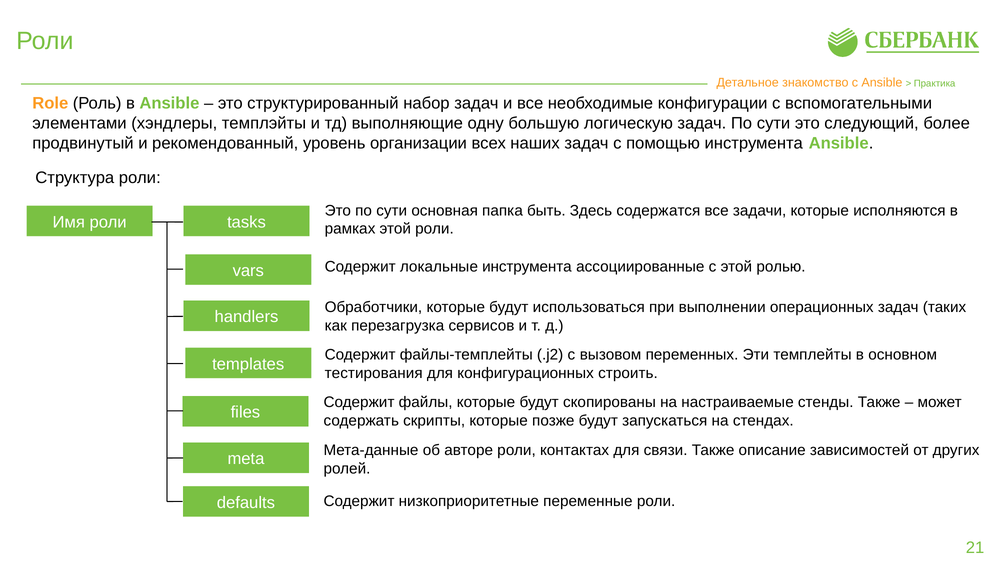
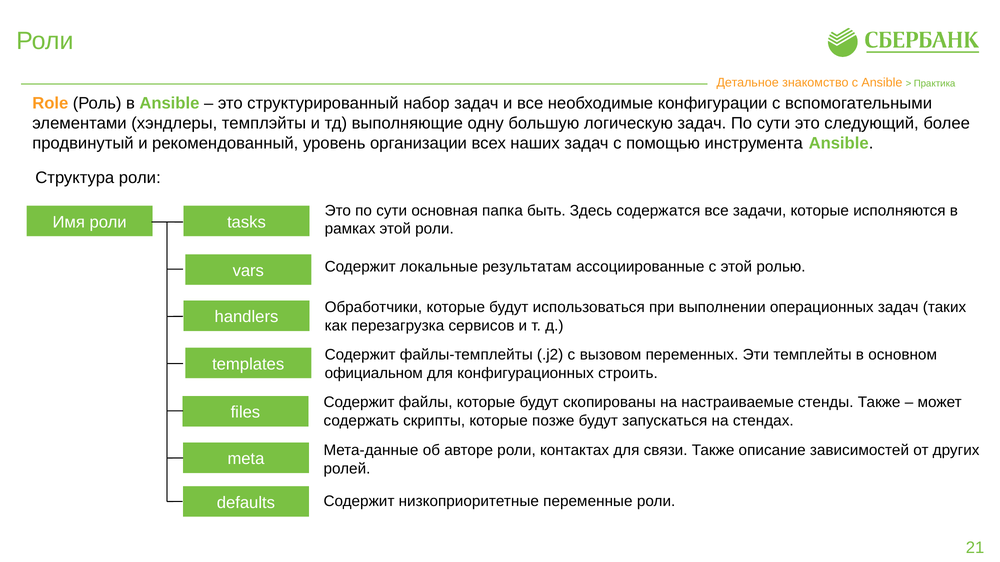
локальные инструмента: инструмента -> результатам (527, 267)
тестирования: тестирования -> официальном (374, 374)
